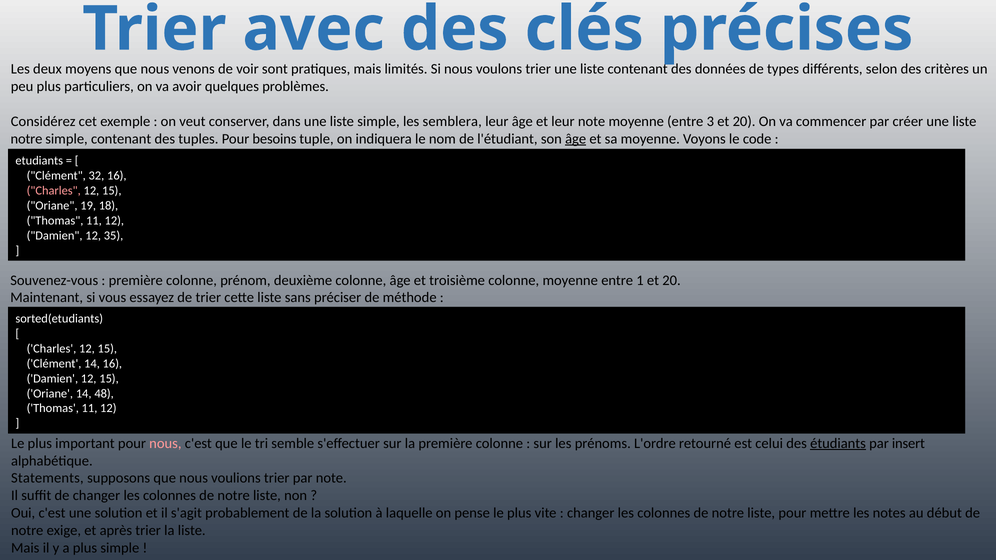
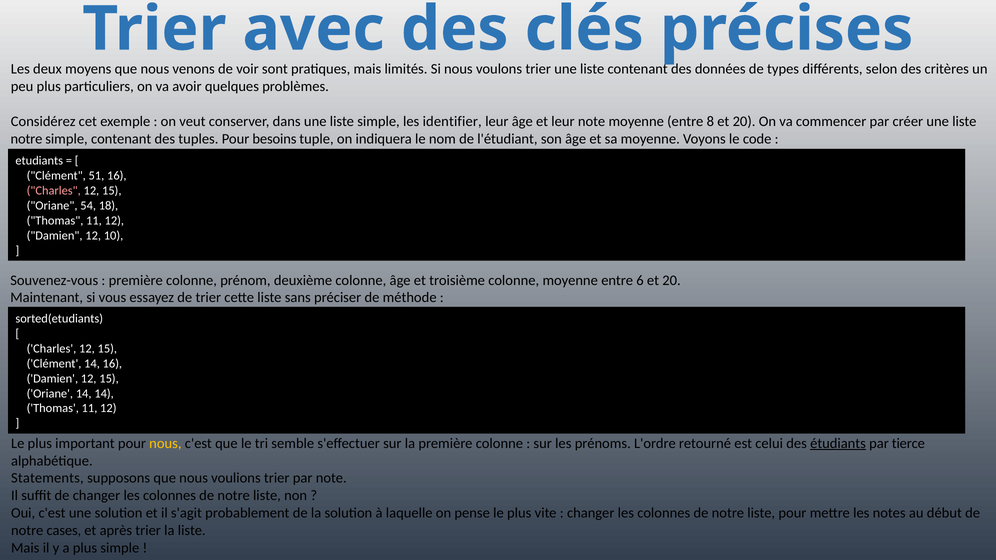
semblera: semblera -> identifier (452, 121)
3: 3 -> 8 (710, 121)
âge underline: present -> none (576, 139)
32: 32 -> 51 (96, 176)
19: 19 -> 54 (88, 206)
35: 35 -> 10 (114, 236)
1: 1 -> 6 (640, 280)
14 48: 48 -> 14 (104, 394)
nous colour: pink -> yellow (165, 444)
insert: insert -> tierce (908, 444)
exige: exige -> cases (64, 531)
